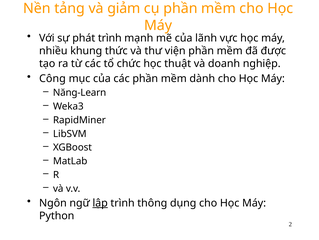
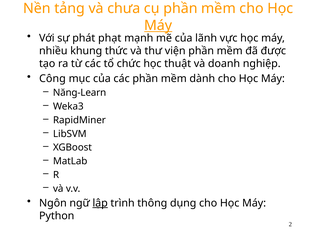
giảm: giảm -> chưa (124, 8)
Máy underline: none -> present (158, 25)
phát trình: trình -> phạt (110, 38)
